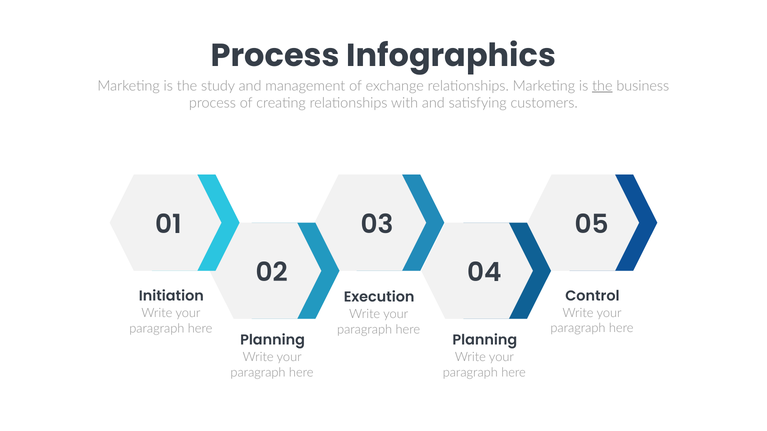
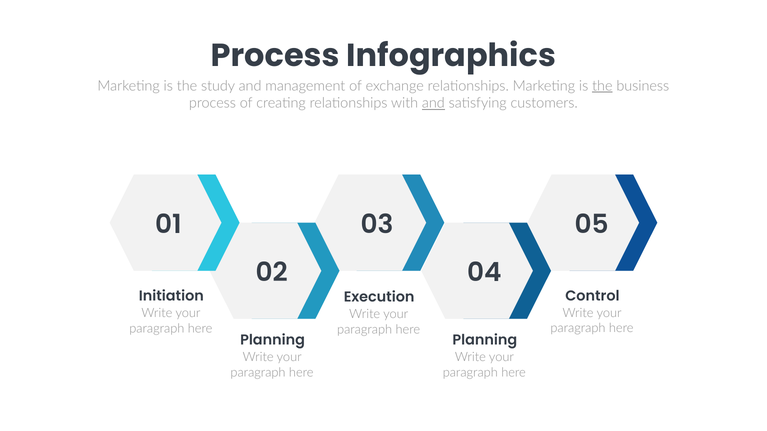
and underline: none -> present (433, 103)
